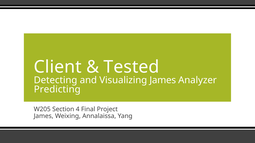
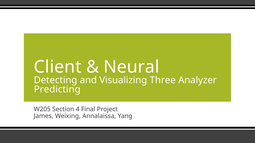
Tested: Tested -> Neural (131, 67)
Visualizing James: James -> Three (163, 81)
